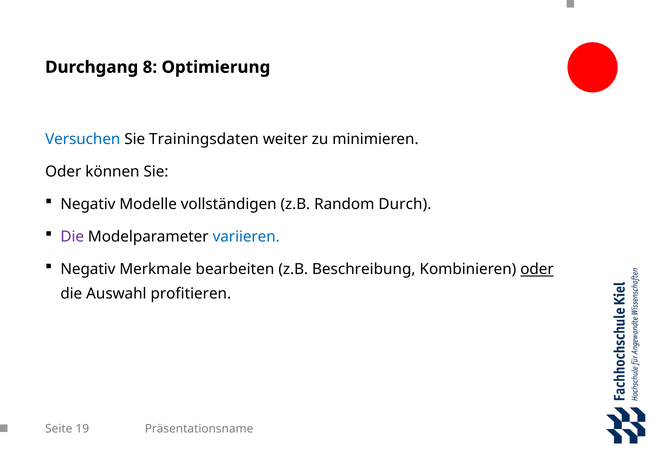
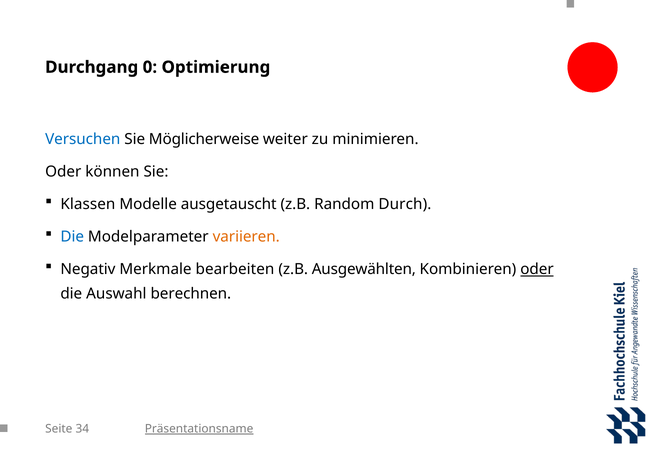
8: 8 -> 0 (150, 67)
Trainingsdaten: Trainingsdaten -> Möglicherweise (204, 139)
Negativ: Negativ -> Klassen (88, 204)
vollständigen: vollständigen -> ausgetauscht (229, 204)
Die colour: purple -> blue (72, 237)
variieren colour: blue -> orange (246, 237)
Beschreibung: Beschreibung -> Ausgewählten (364, 269)
profitieren: profitieren -> berechnen (191, 293)
19: 19 -> 34 (82, 429)
Präsentationsname underline: none -> present (199, 429)
